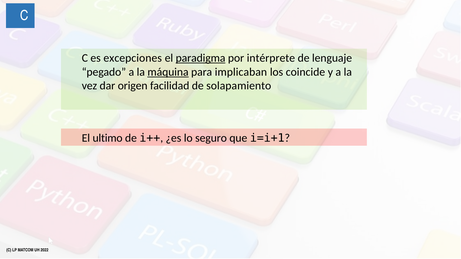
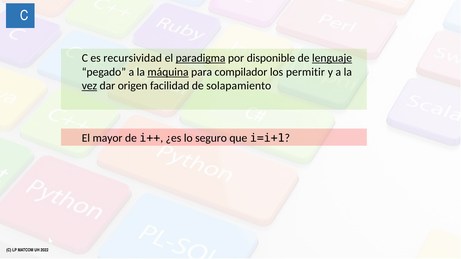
excepciones: excepciones -> recursividad (133, 58)
intérprete: intérprete -> disponible (271, 58)
lenguaje underline: none -> present (332, 58)
implicaban: implicaban -> compilador (241, 72)
coincide: coincide -> permitir (305, 72)
vez underline: none -> present (89, 86)
ultimo: ultimo -> mayor (108, 138)
